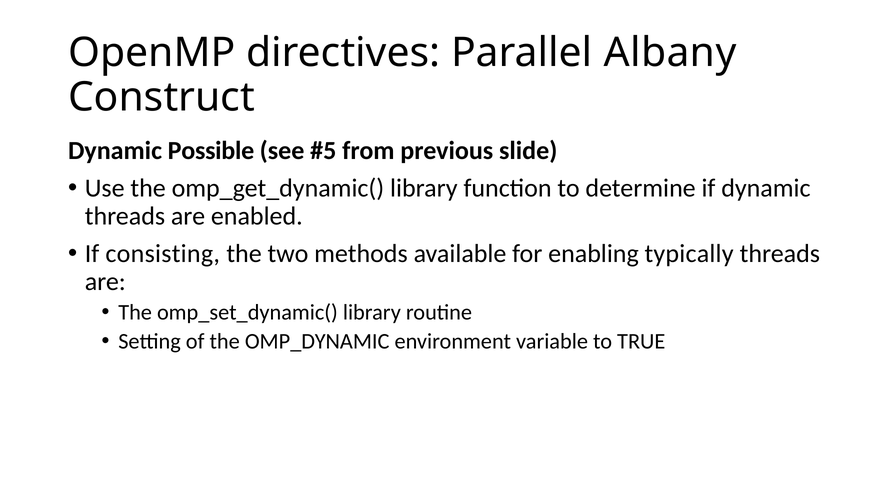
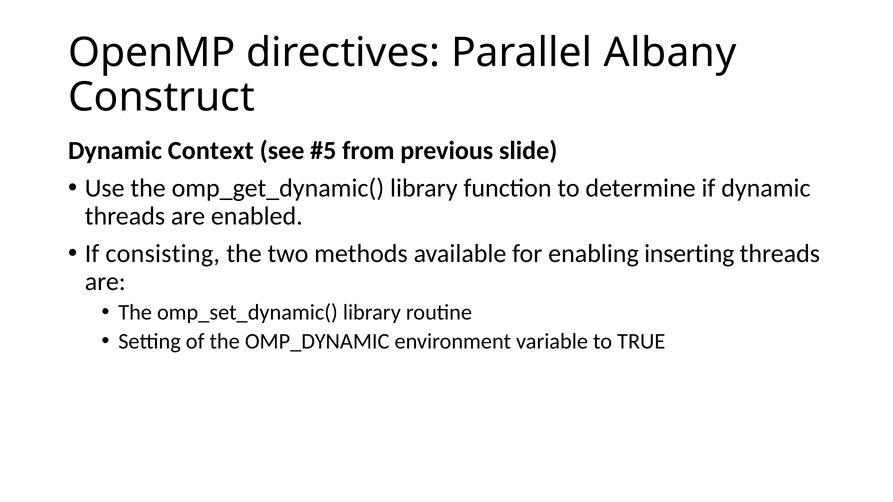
Possible: Possible -> Context (211, 151)
typically: typically -> inserting (689, 254)
